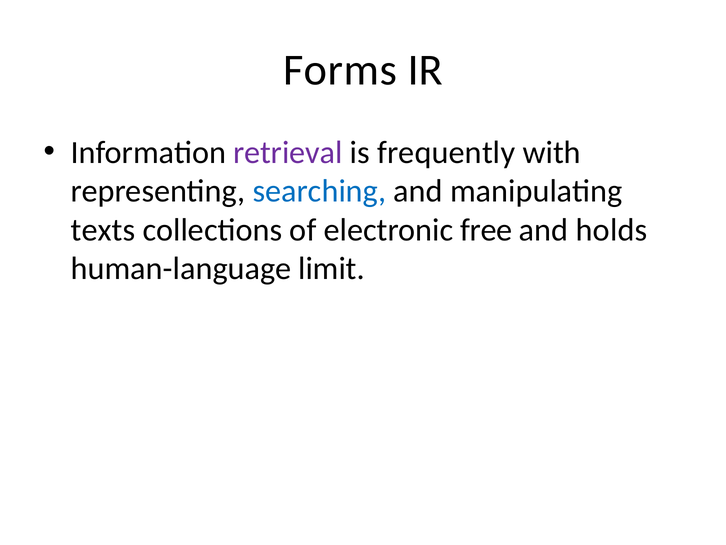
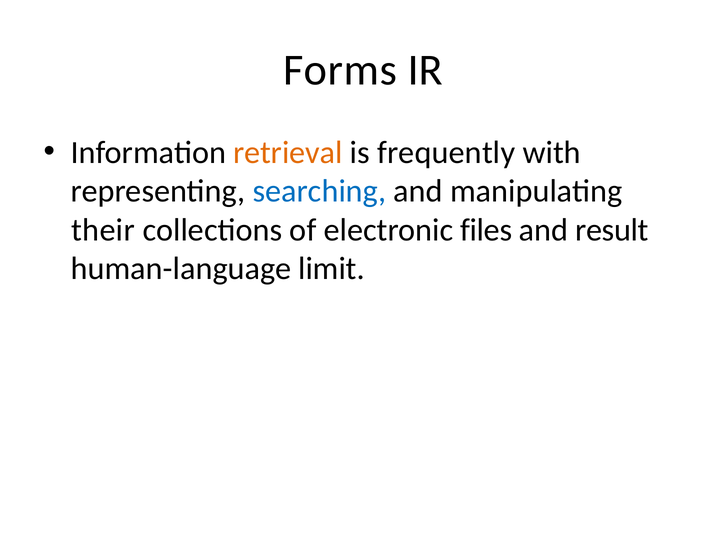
retrieval colour: purple -> orange (288, 152)
texts: texts -> their (103, 230)
free: free -> files (486, 230)
holds: holds -> result (612, 230)
